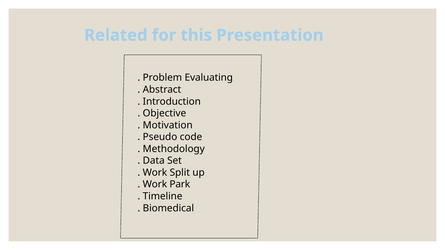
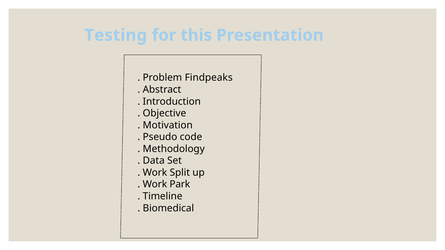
Related: Related -> Testing (116, 35)
Evaluating: Evaluating -> Findpeaks (209, 78)
